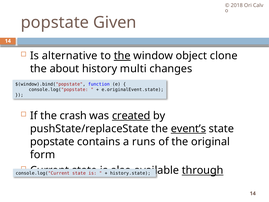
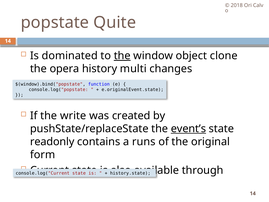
Given: Given -> Quite (115, 22)
alternative: alternative -> dominated (70, 56)
about: about -> opera (64, 69)
crash: crash -> write (73, 116)
created underline: present -> none (131, 116)
popstate: popstate -> readonly (52, 142)
through underline: present -> none (203, 170)
